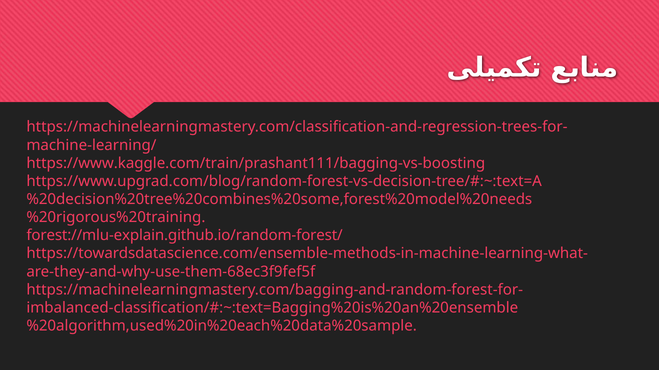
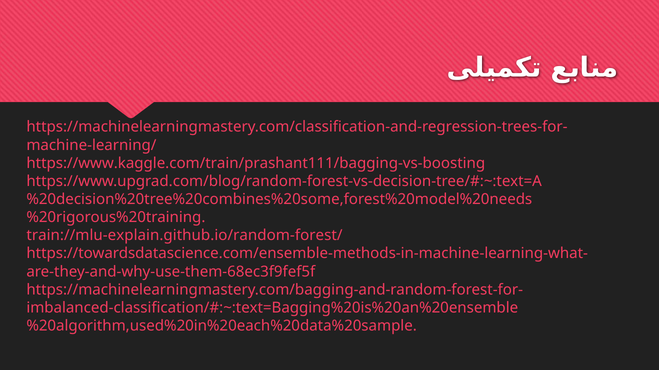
forest://mlu-explain.github.io/random-forest/: forest://mlu-explain.github.io/random-forest/ -> train://mlu-explain.github.io/random-forest/ (184, 236)
